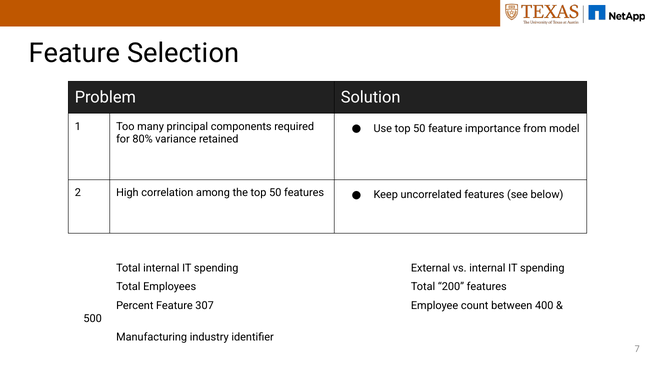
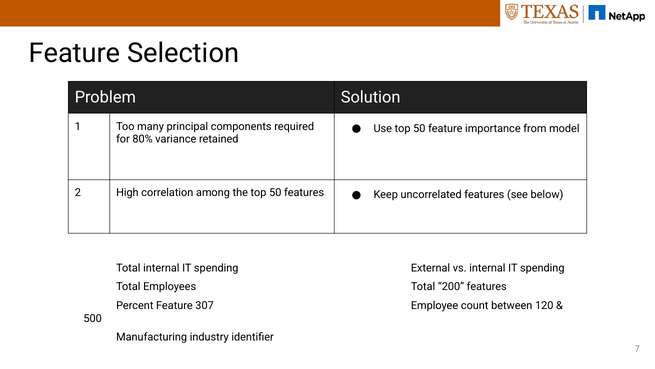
400: 400 -> 120 (544, 305)
